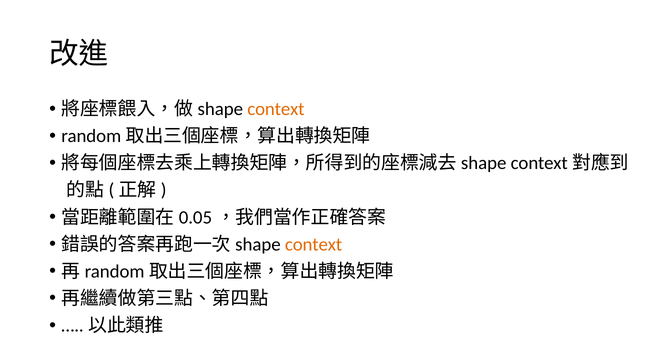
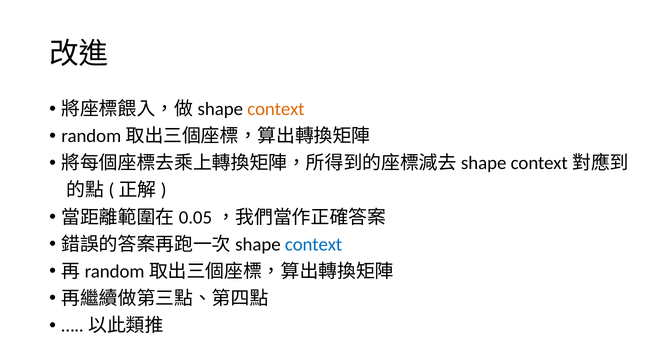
context colour: orange -> blue (314, 245)
